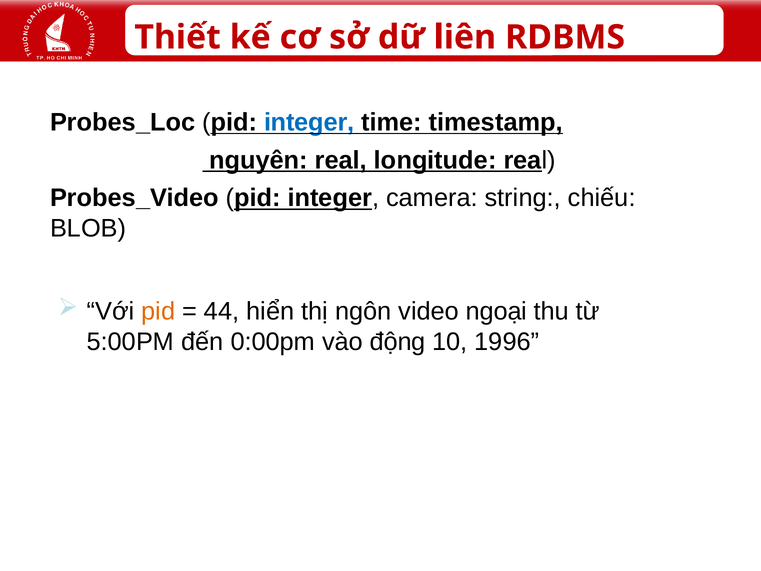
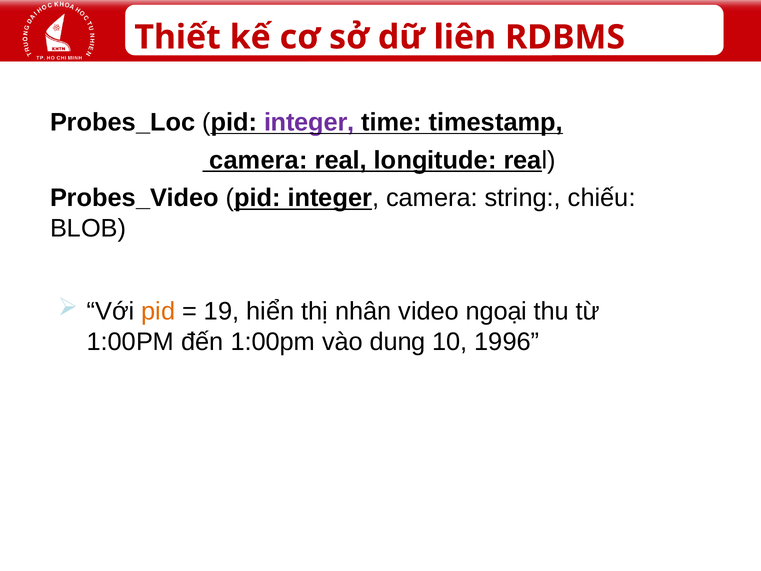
integer colour: blue -> purple (309, 122)
nguyên: nguyên -> camera (258, 160)
44: 44 -> 19 (222, 311)
ngôn: ngôn -> nhân (363, 311)
5:00PM: 5:00PM -> 1:00PM (130, 342)
đến 0:00pm: 0:00pm -> 1:00pm (273, 342)
động: động -> dung (398, 342)
